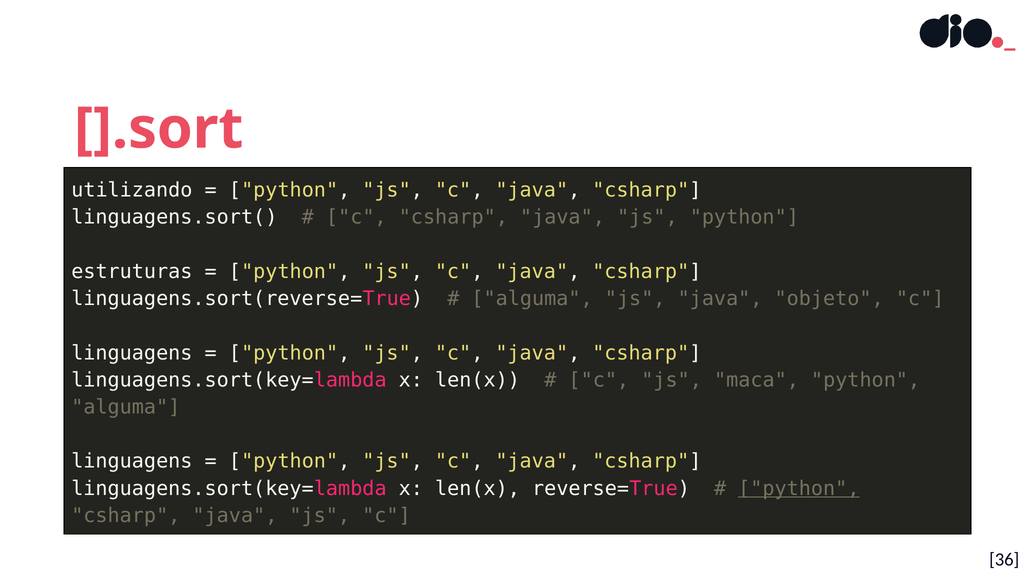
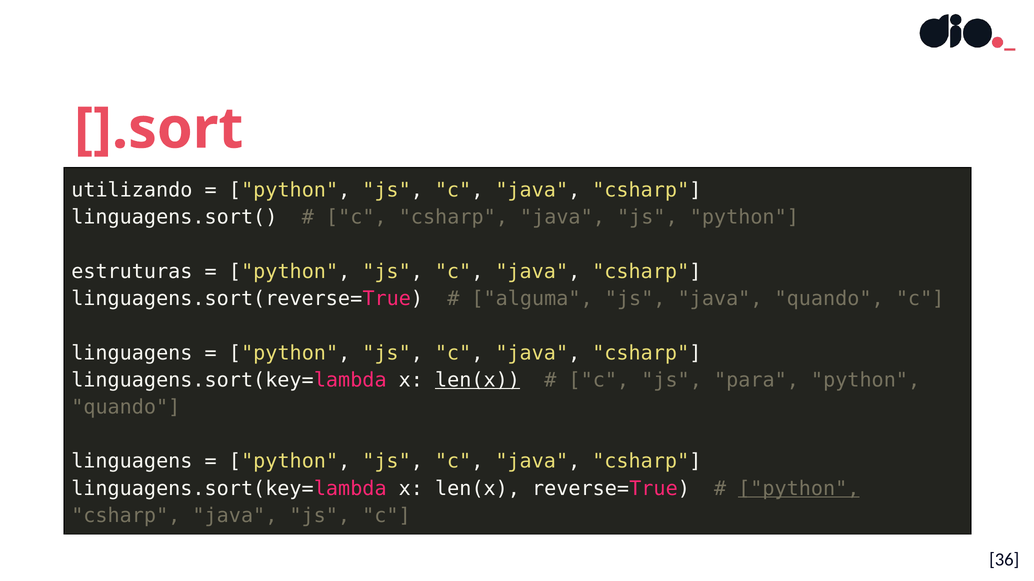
java objeto: objeto -> quando (829, 299)
len(x underline: none -> present (477, 380)
maca: maca -> para (756, 380)
alguma: alguma -> quando (126, 408)
